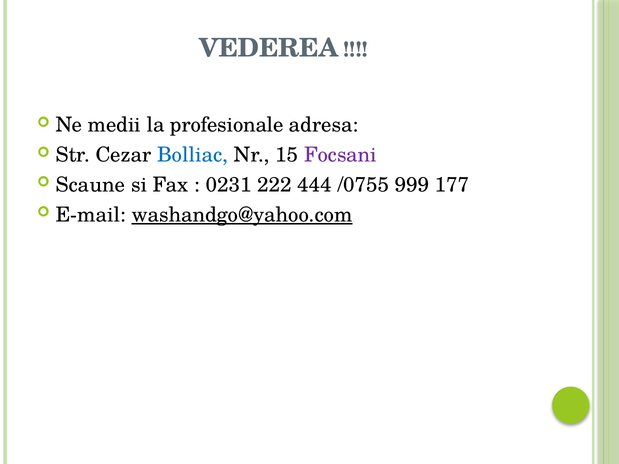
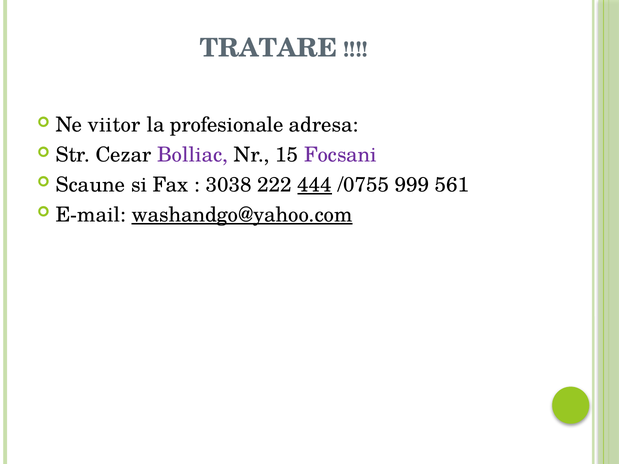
VEDEREA: VEDEREA -> TRATARE (269, 48)
medii: medii -> viitor (114, 125)
Bolliac colour: blue -> purple (193, 155)
0231: 0231 -> 3038 (229, 185)
444 underline: none -> present (315, 185)
177: 177 -> 561 (452, 185)
